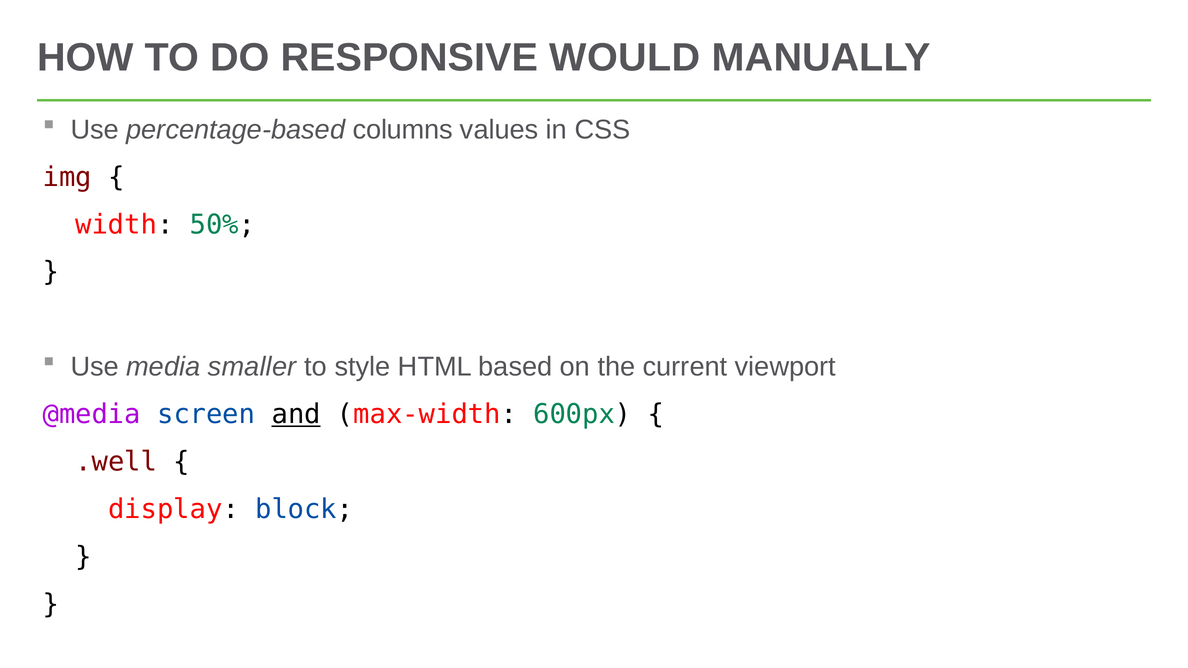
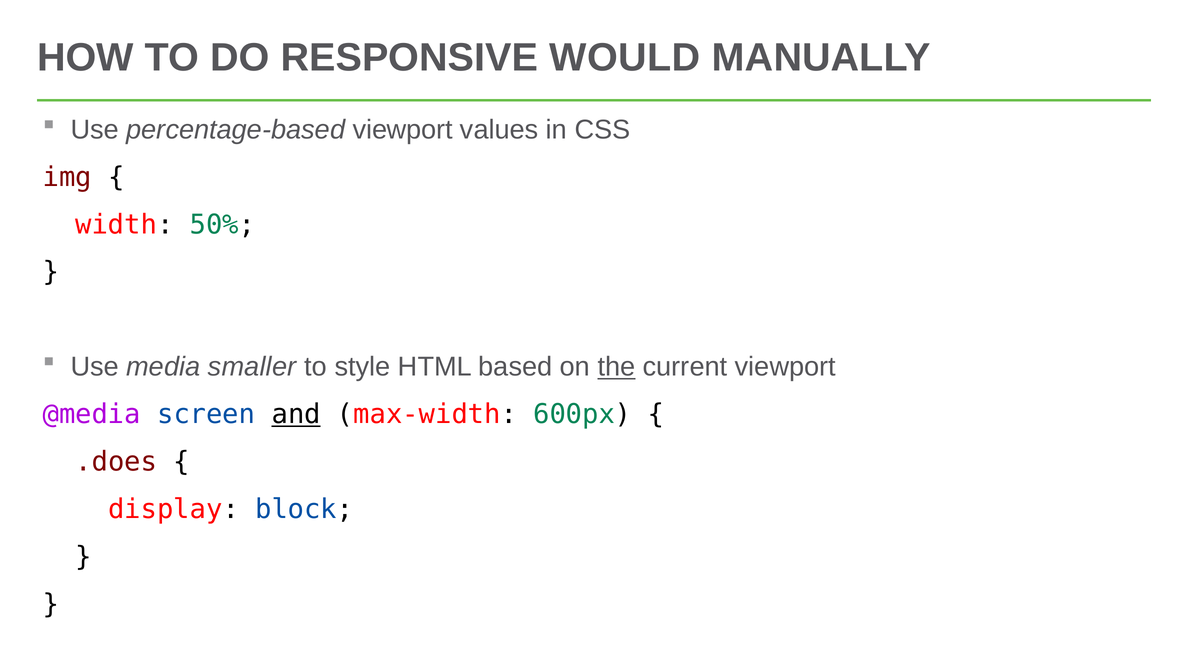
percentage-based columns: columns -> viewport (403, 130)
the underline: none -> present (616, 367)
.well: .well -> .does (116, 462)
